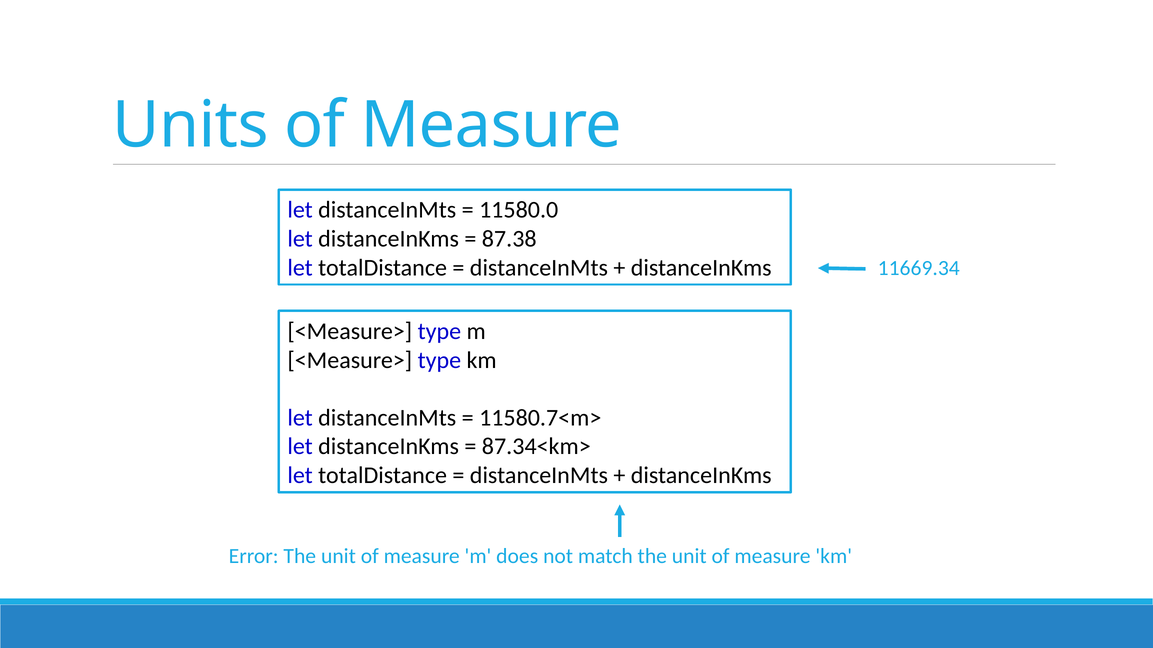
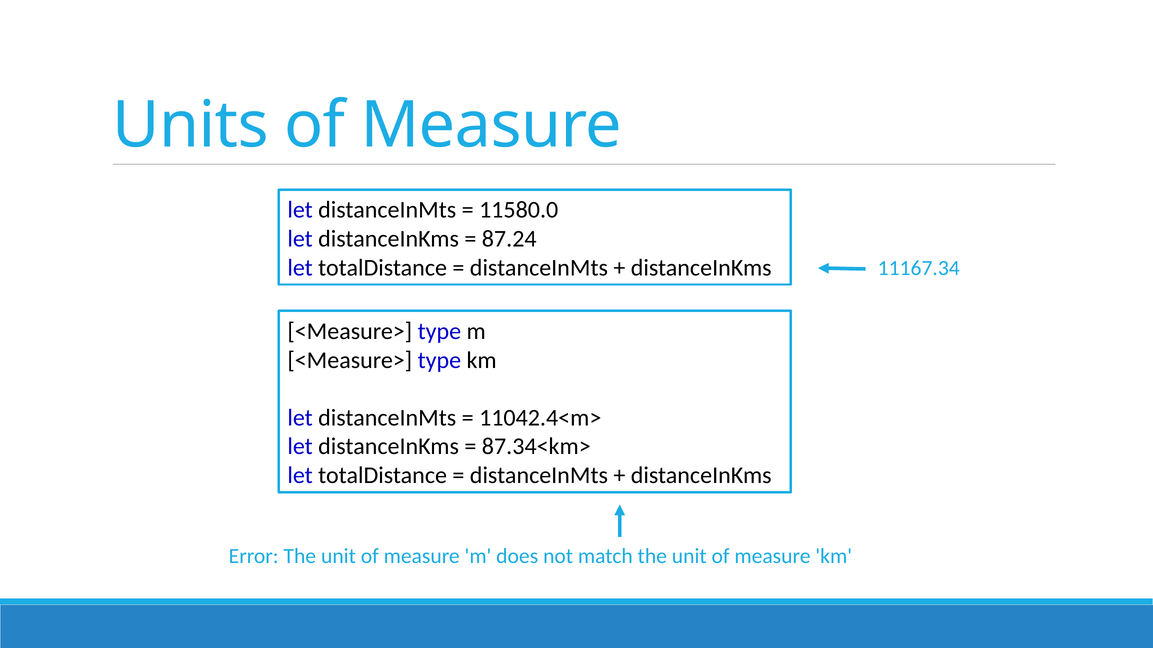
87.38: 87.38 -> 87.24 (509, 239)
11669.34: 11669.34 -> 11167.34 (919, 268)
11580.7<m>: 11580.7<m> -> 11042.4<m> (540, 418)
